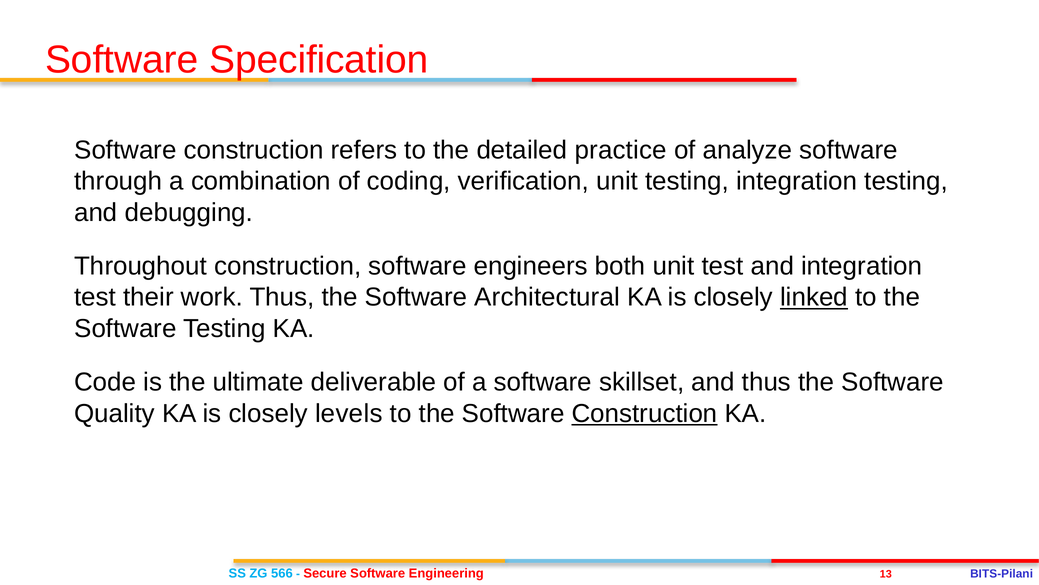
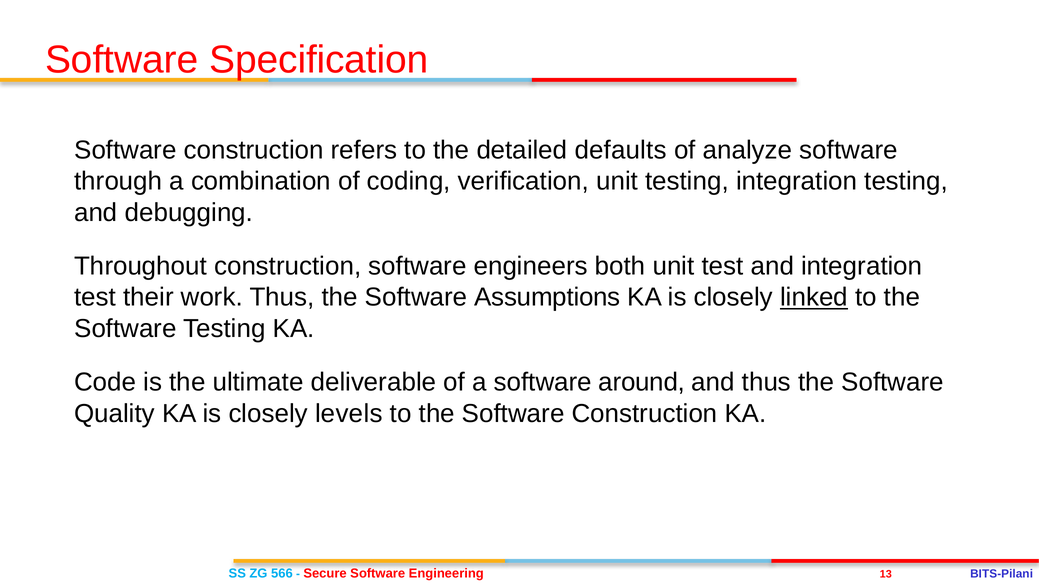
practice: practice -> defaults (621, 150)
Architectural: Architectural -> Assumptions (547, 297)
skillset: skillset -> around (642, 382)
Construction underline: present -> none (645, 413)
